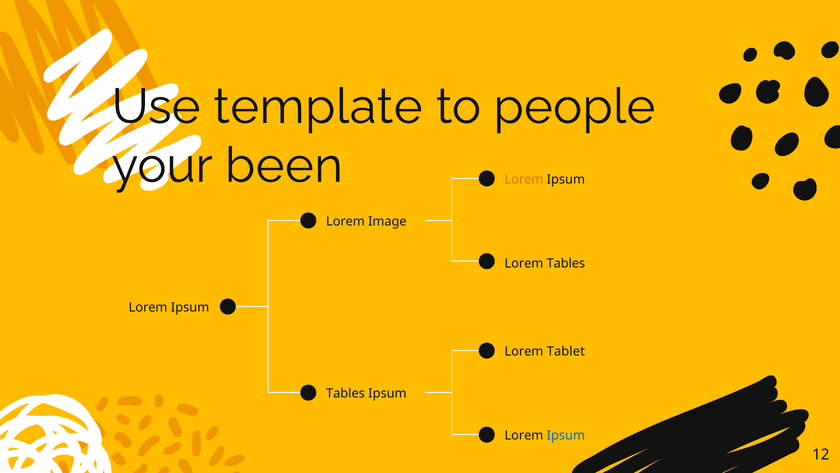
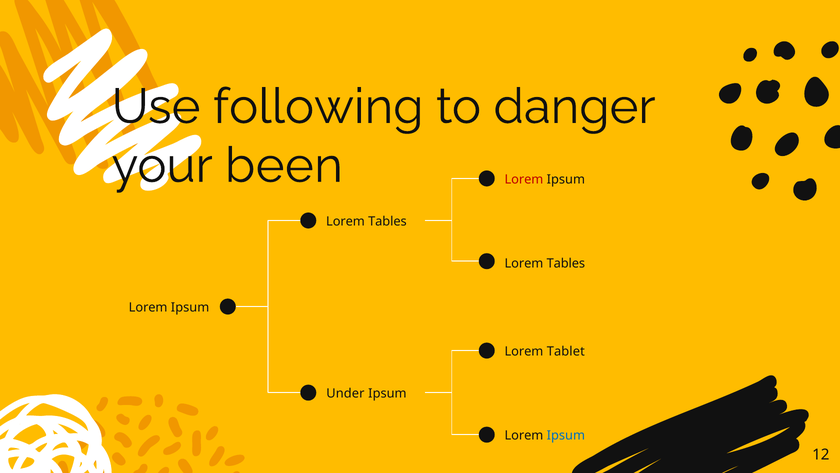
template: template -> following (318, 107)
people: people -> danger (575, 107)
Lorem colour: orange -> red (524, 179)
Image: Image -> Tables (387, 221)
Tables: Tables -> Under (345, 393)
